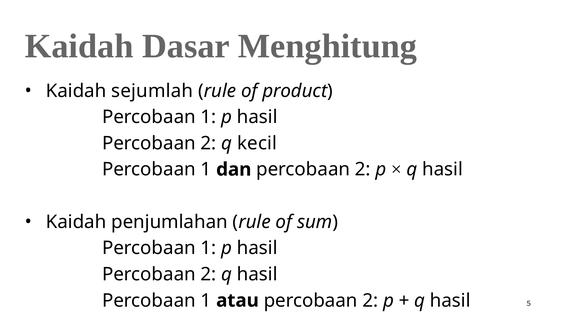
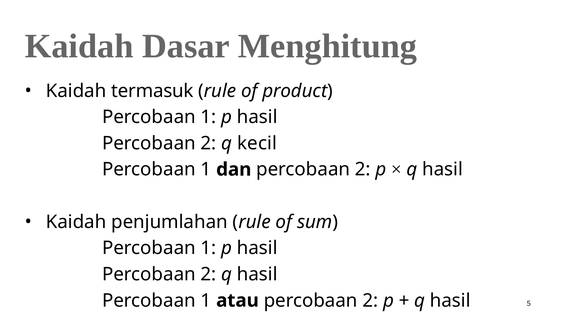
sejumlah: sejumlah -> termasuk (152, 91)
